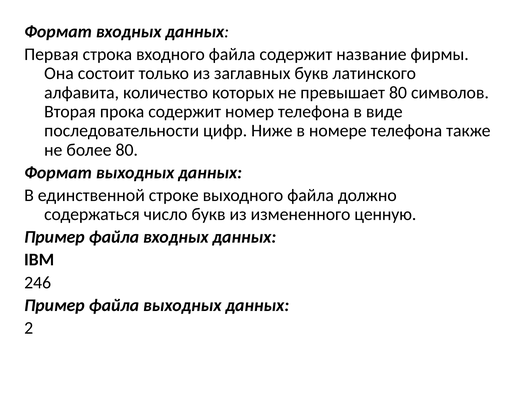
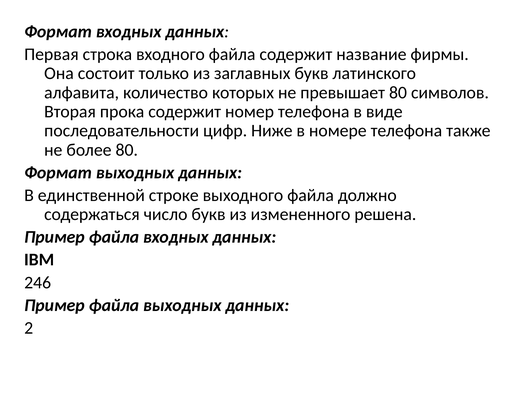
ценную: ценную -> решена (385, 214)
